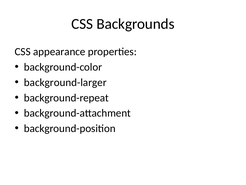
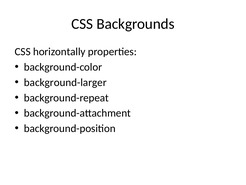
appearance: appearance -> horizontally (59, 52)
